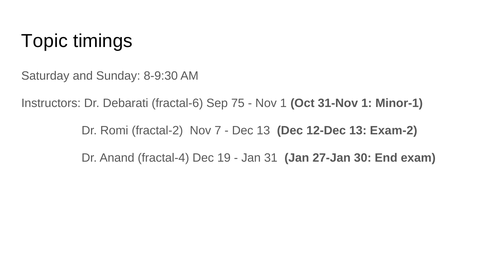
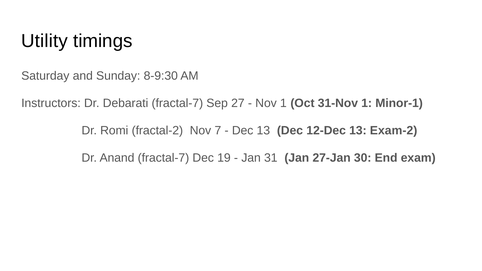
Topic: Topic -> Utility (45, 41)
Debarati fractal-6: fractal-6 -> fractal-7 (177, 103)
75: 75 -> 27 (238, 103)
Anand fractal-4: fractal-4 -> fractal-7 (163, 158)
